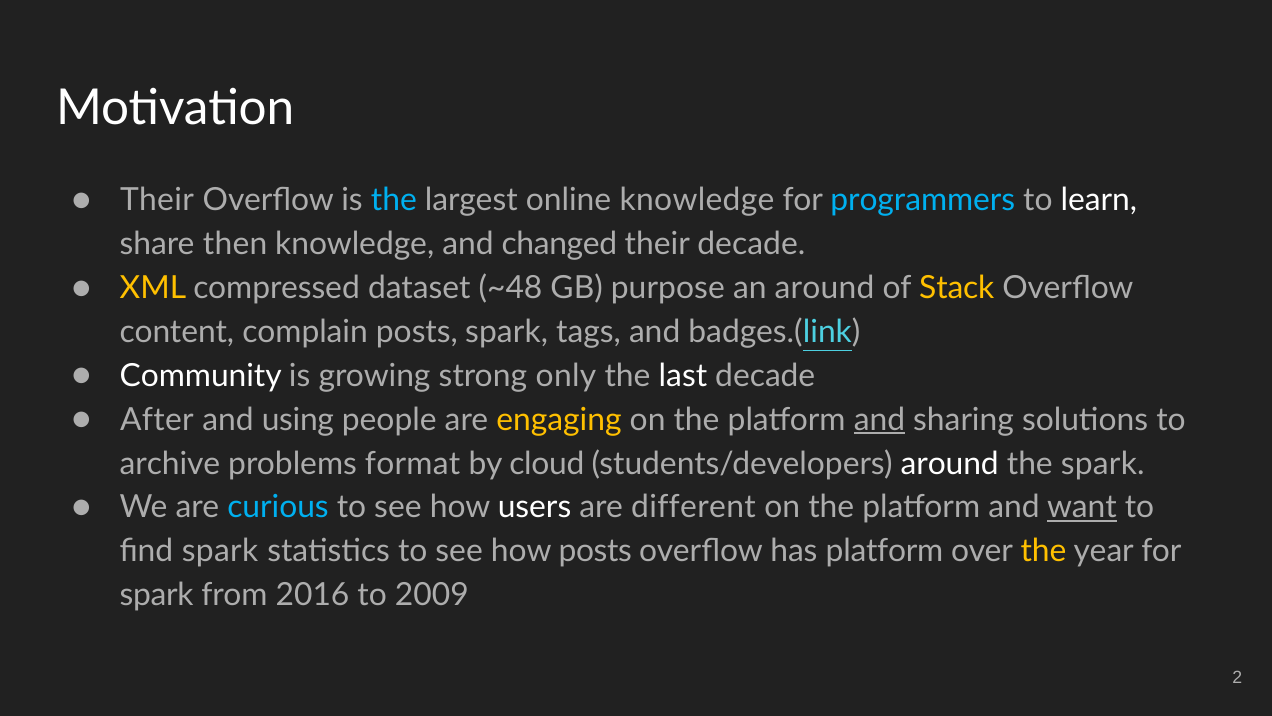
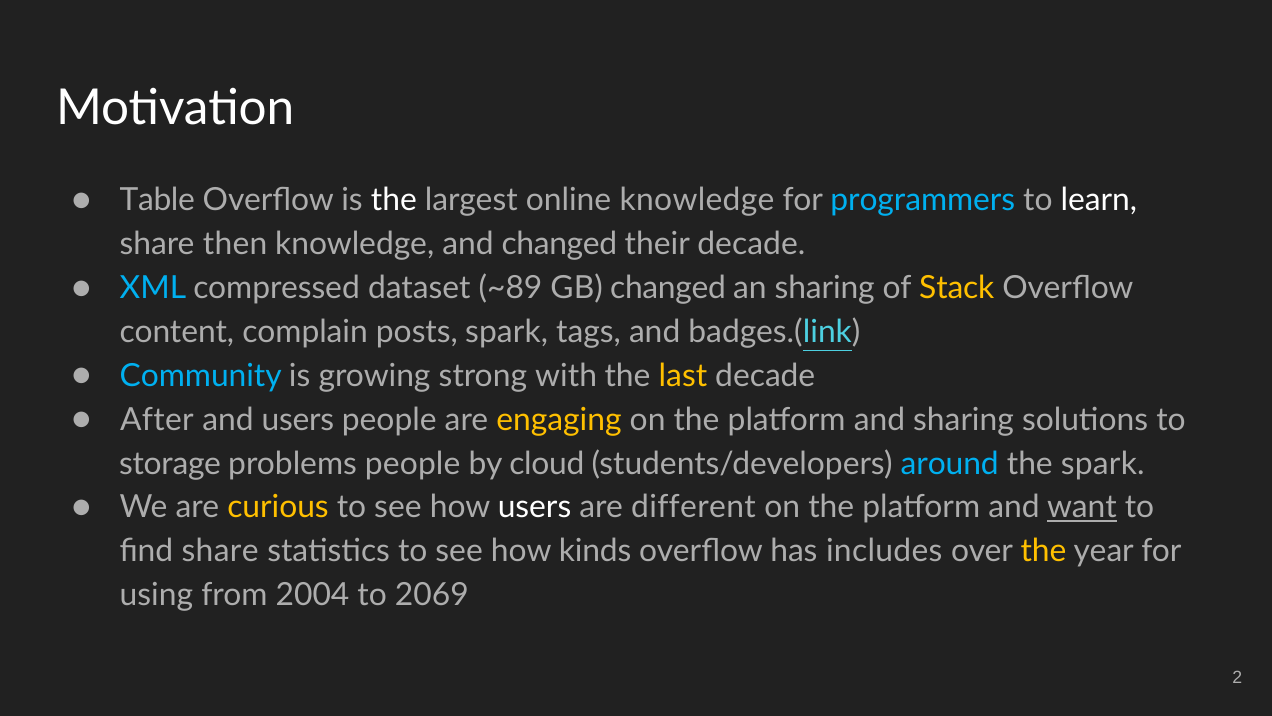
Their: Their -> Table (157, 200)
the colour: light blue -> white (394, 200)
XML colour: yellow -> light blue (153, 288)
~48: ~48 -> ~89 (511, 288)
GB purpose: purpose -> changed (668, 288)
an around: around -> sharing (825, 288)
Community colour: white -> light blue (201, 376)
only: only -> with (566, 376)
last colour: white -> yellow (683, 376)
and using: using -> users (298, 419)
and underline: present -> none (879, 419)
archive: archive -> storage (170, 463)
problems format: format -> people (413, 463)
around colour: white -> light blue (950, 463)
curious colour: light blue -> yellow (278, 507)
find spark: spark -> share (220, 551)
how posts: posts -> kinds (595, 551)
has platform: platform -> includes (884, 551)
spark: spark -> using (156, 595)
2016: 2016 -> 2004 (313, 595)
2009: 2009 -> 2069 (432, 595)
